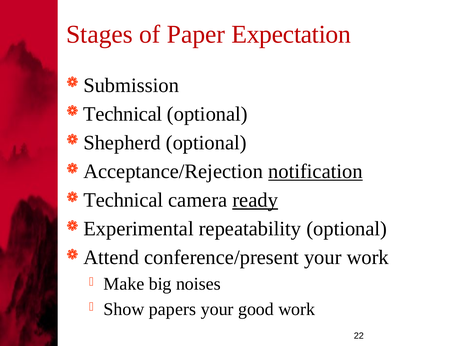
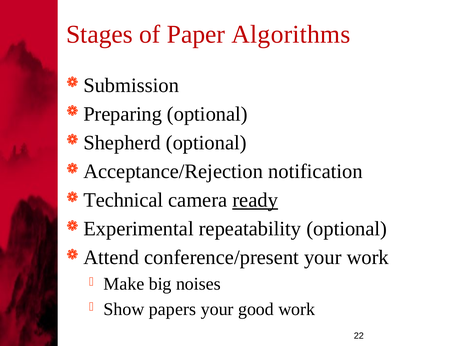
Expectation: Expectation -> Algorithms (291, 34)
Technical: Technical -> Preparing (123, 114)
notification underline: present -> none (315, 171)
